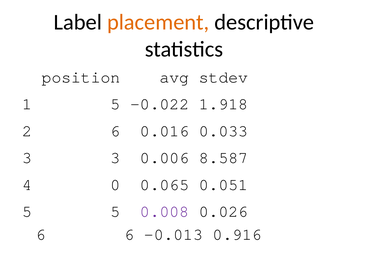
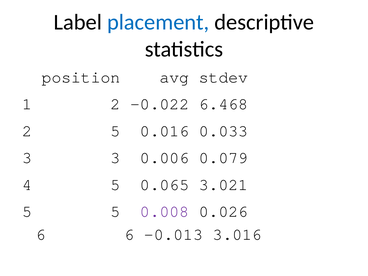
placement colour: orange -> blue (158, 22)
1 5: 5 -> 2 (115, 104)
1.918: 1.918 -> 6.468 (223, 104)
2 6: 6 -> 5 (115, 131)
8.587: 8.587 -> 0.079 (223, 158)
4 0: 0 -> 5 (115, 185)
0.051: 0.051 -> 3.021 (223, 185)
0.916: 0.916 -> 3.016 (237, 234)
